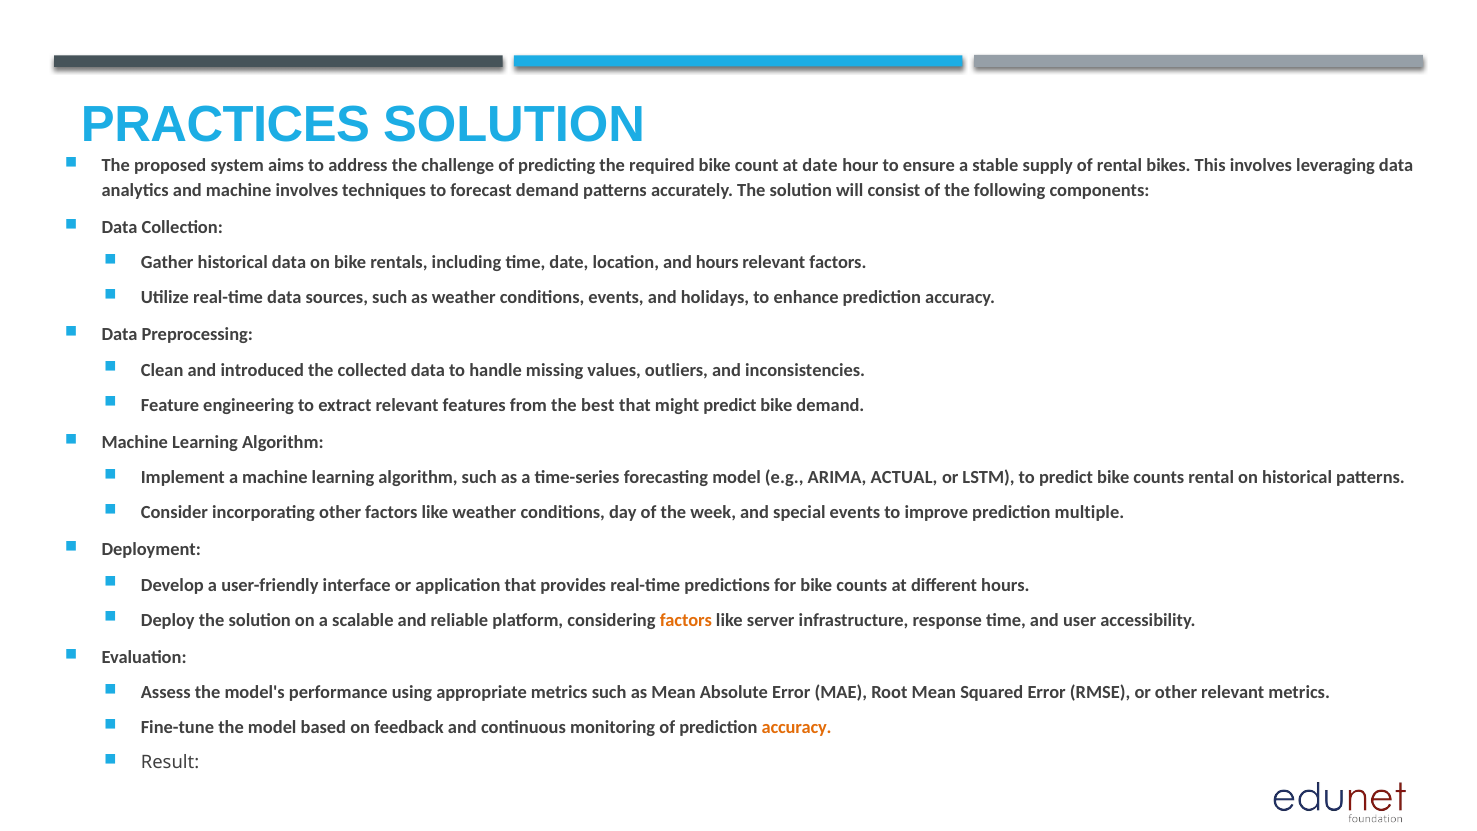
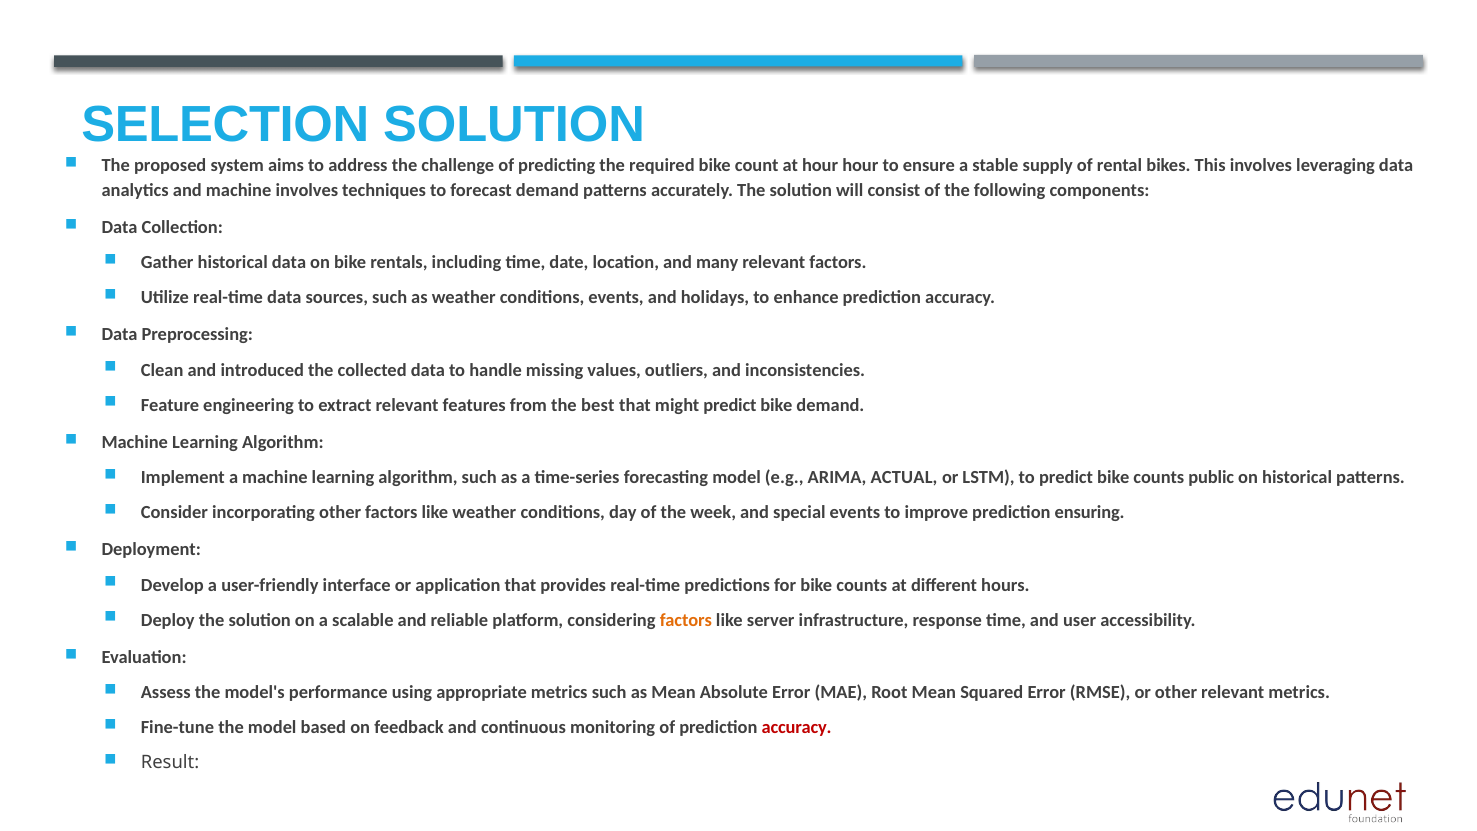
PRACTICES: PRACTICES -> SELECTION (225, 125)
at date: date -> hour (820, 166)
and hours: hours -> many (717, 262)
counts rental: rental -> public (1211, 477)
multiple: multiple -> ensuring (1090, 512)
accuracy colour: orange -> red (797, 727)
